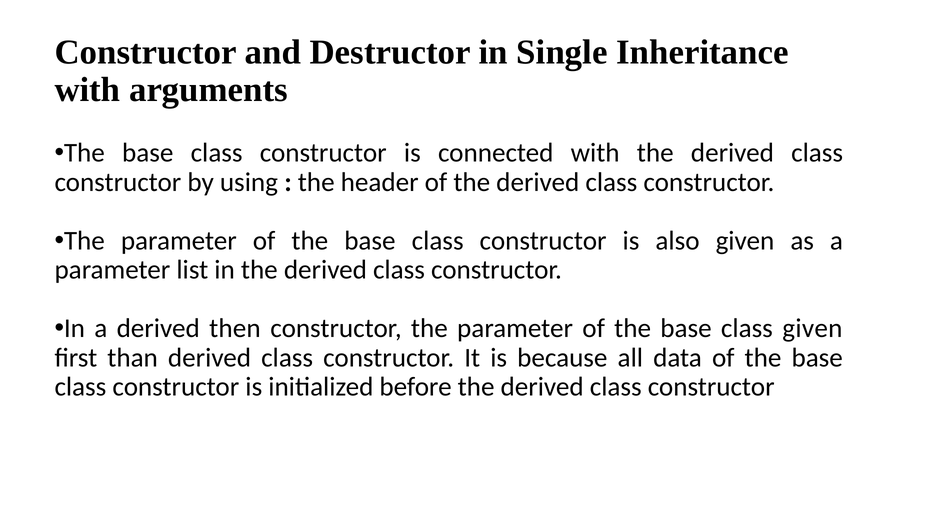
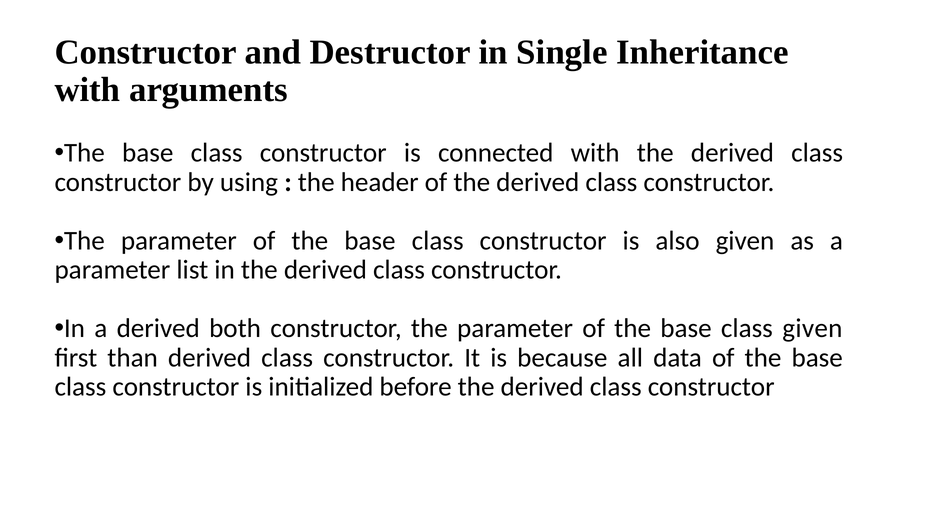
then: then -> both (235, 329)
